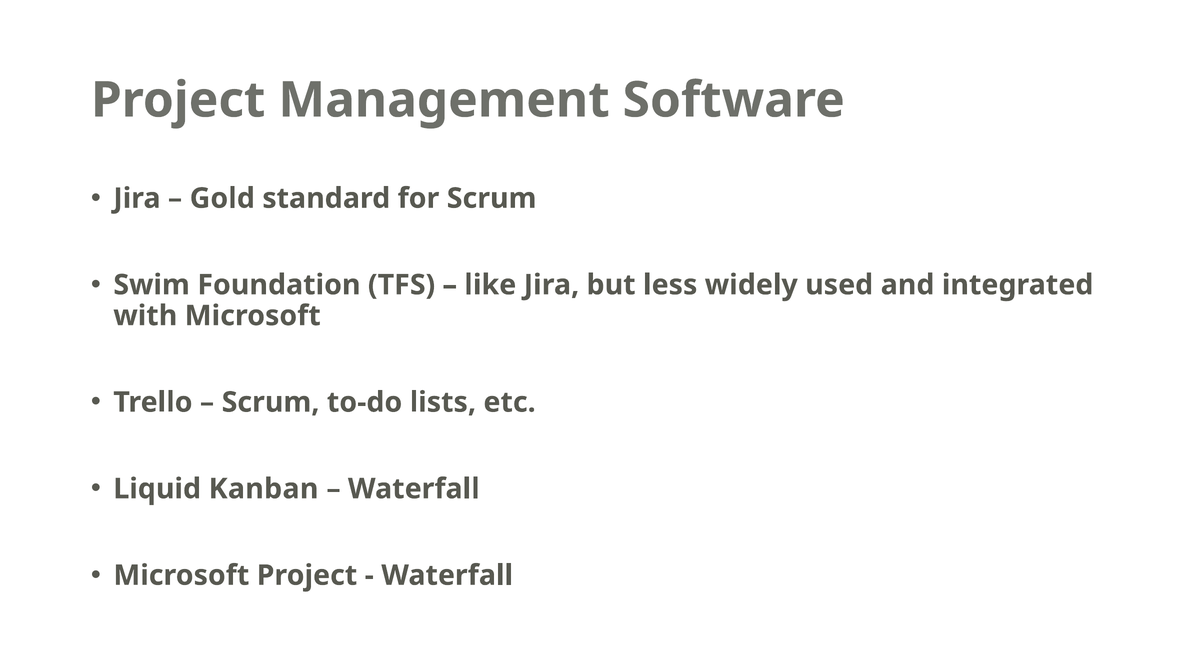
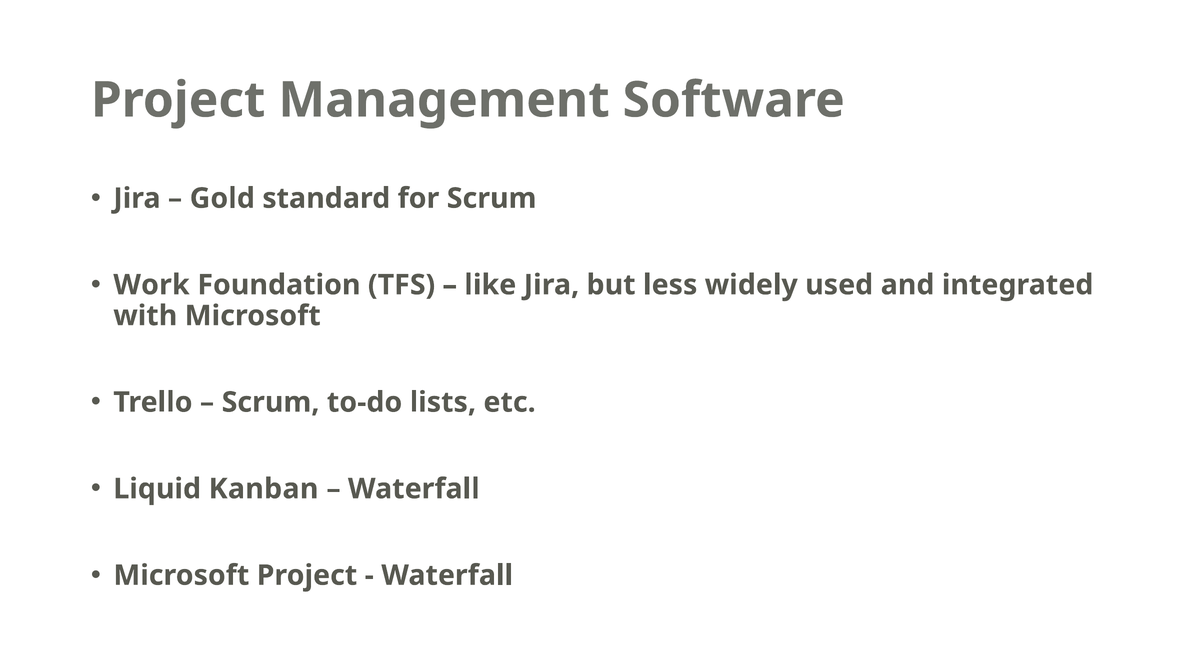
Swim: Swim -> Work (151, 285)
